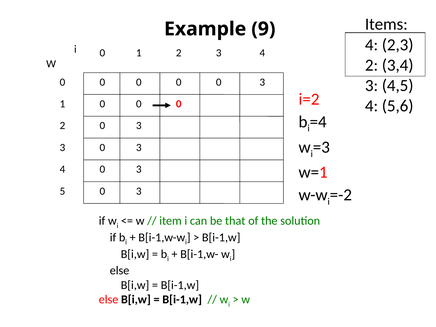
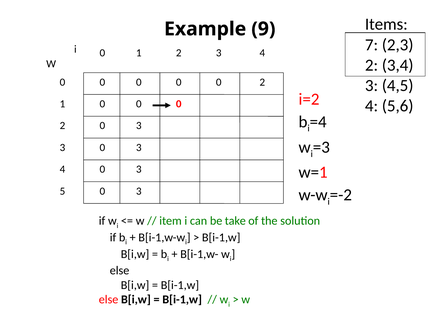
4: 4 -> 7 (371, 45)
0 0 3: 3 -> 2 (262, 82)
that: that -> take (235, 221)
